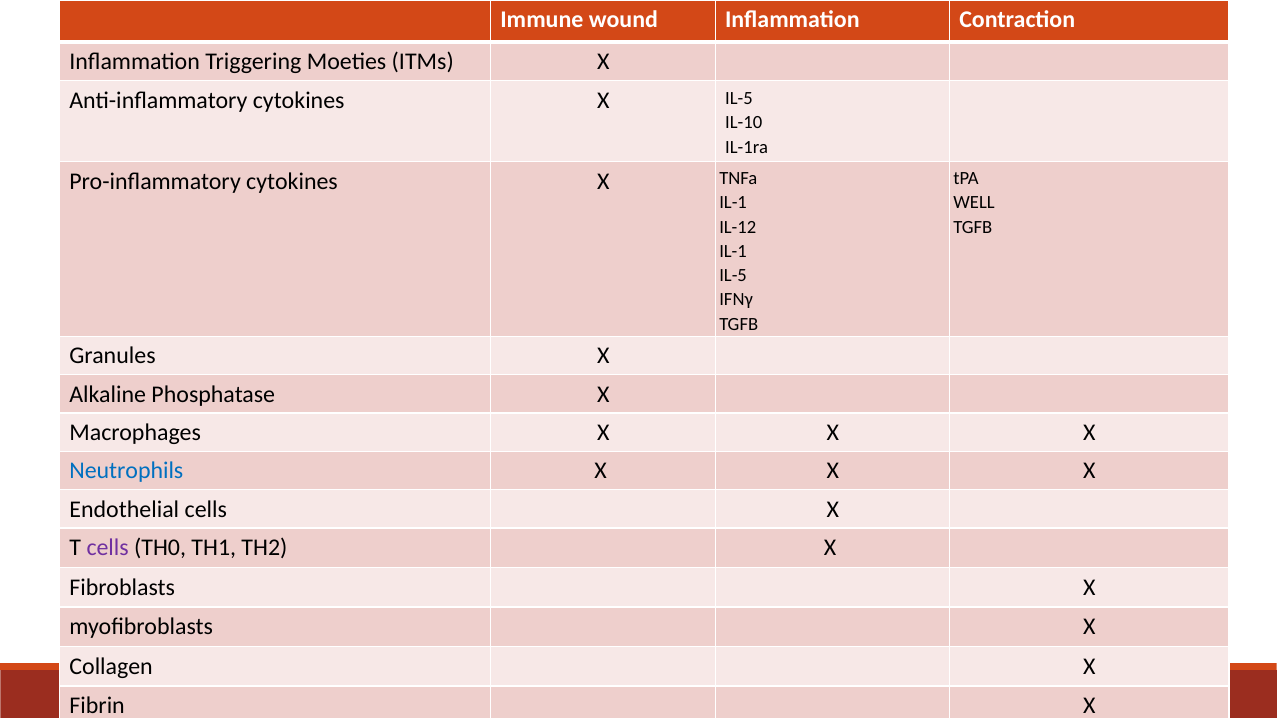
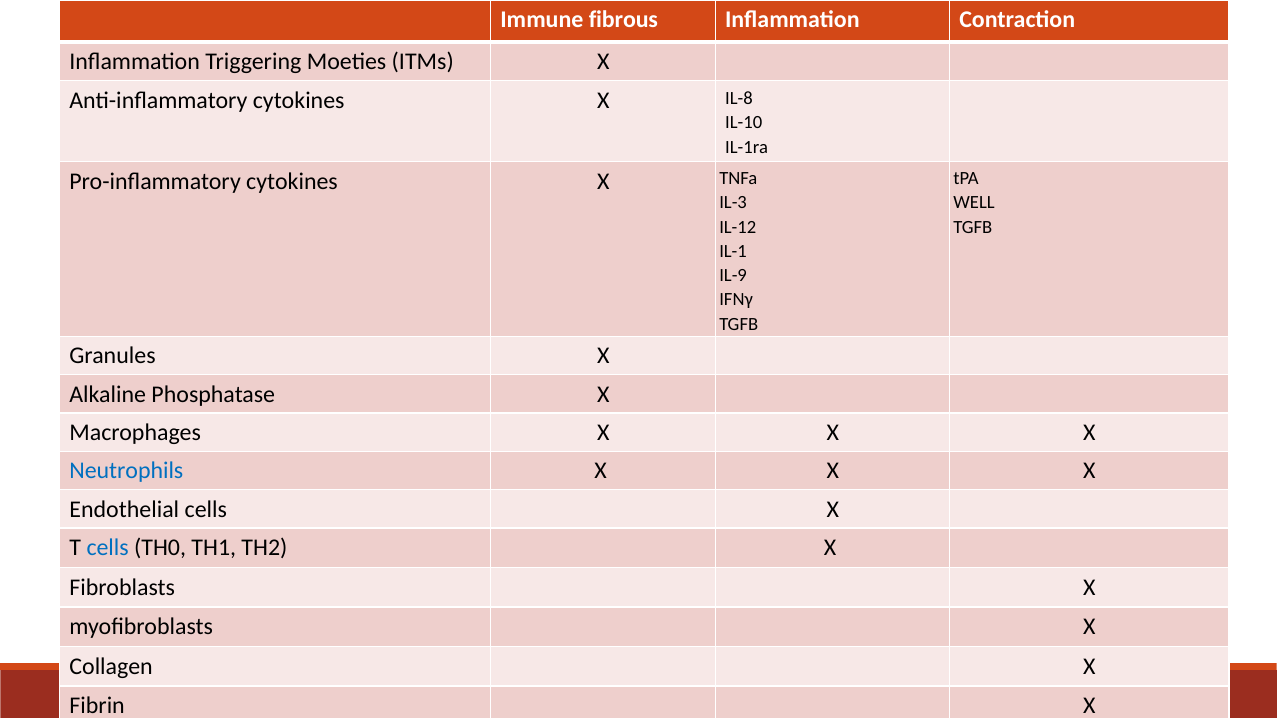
wound: wound -> fibrous (623, 20)
X IL-5: IL-5 -> IL-8 (739, 98)
IL-1: IL-1 -> IL-3 (733, 203)
IL-5: IL-5 -> IL-9 (733, 276)
cells colour: purple -> blue (108, 548)
